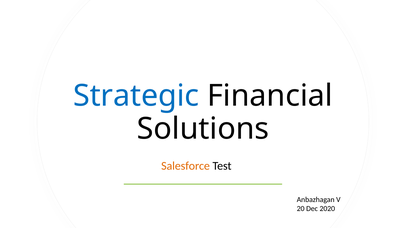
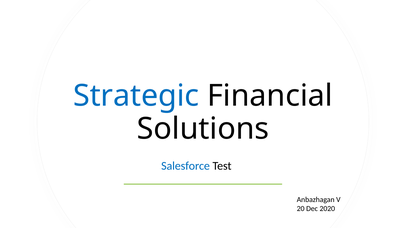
Salesforce colour: orange -> blue (186, 166)
